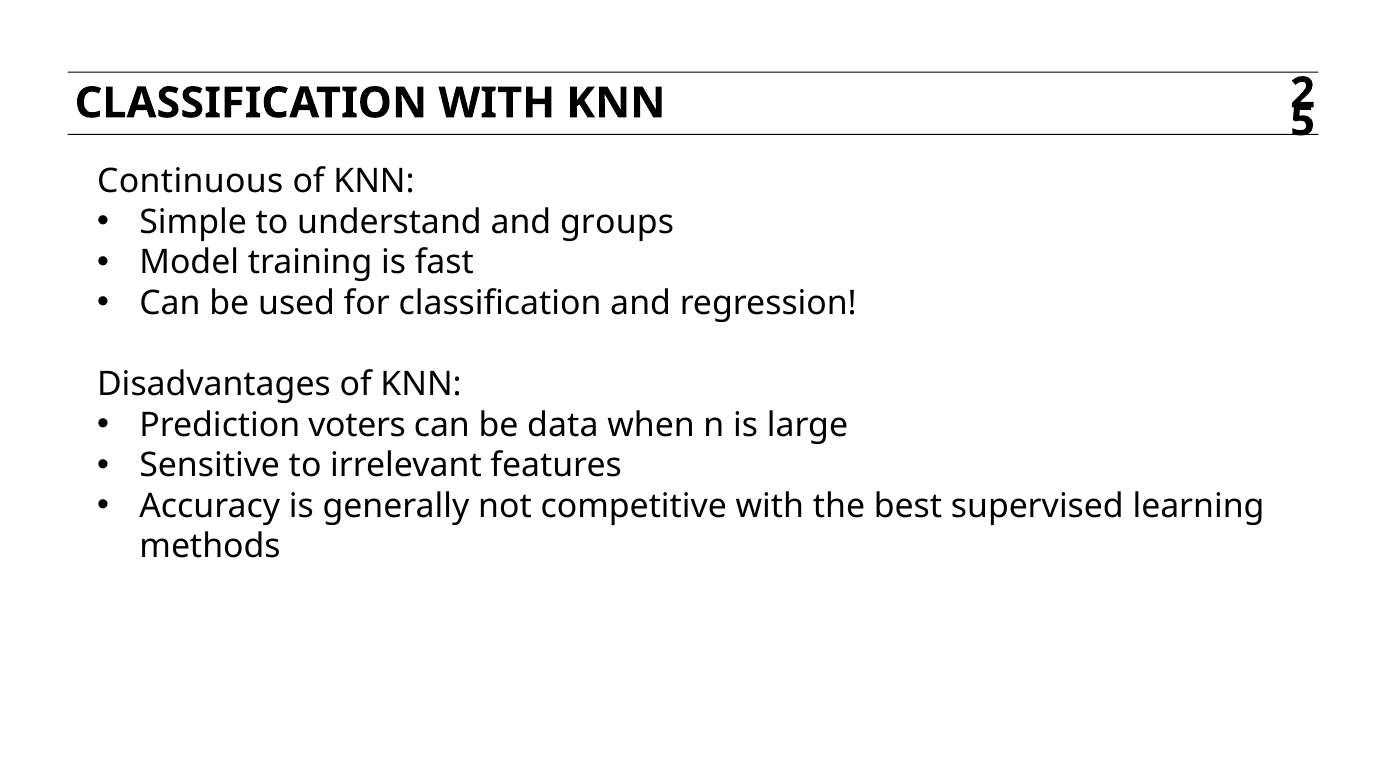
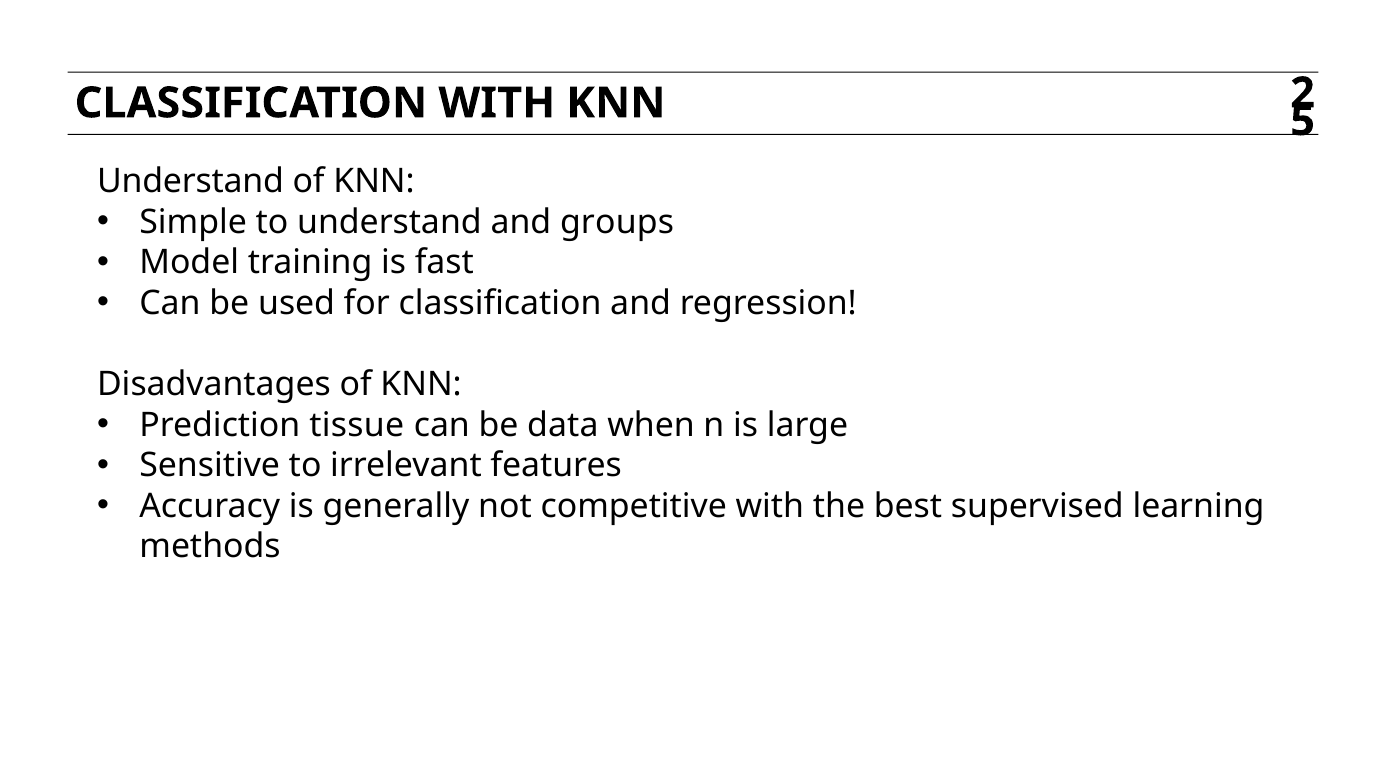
Continuous: Continuous -> Understand (191, 182)
voters: voters -> tissue (357, 425)
